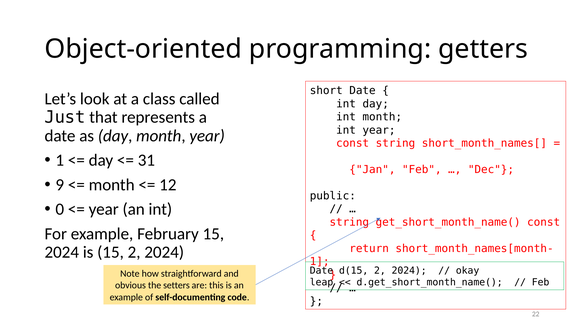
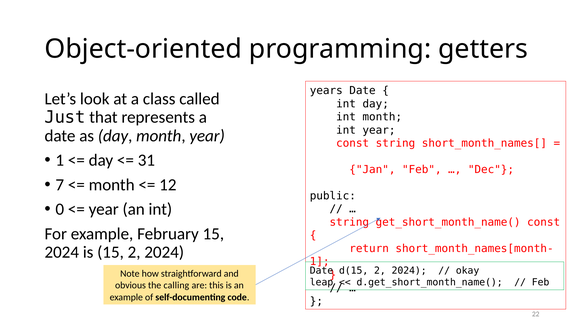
short: short -> years (326, 90)
9: 9 -> 7 (60, 185)
setters: setters -> calling (176, 285)
